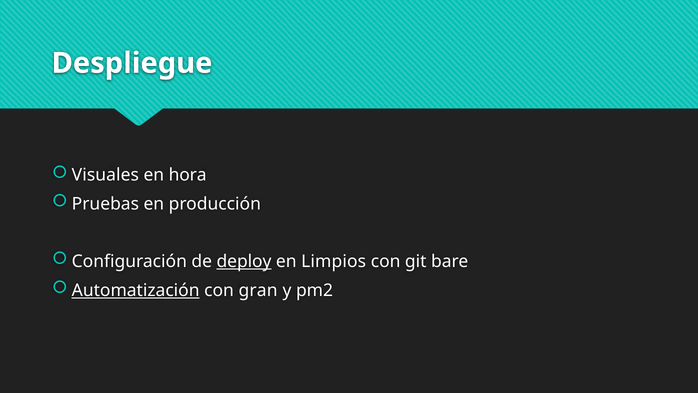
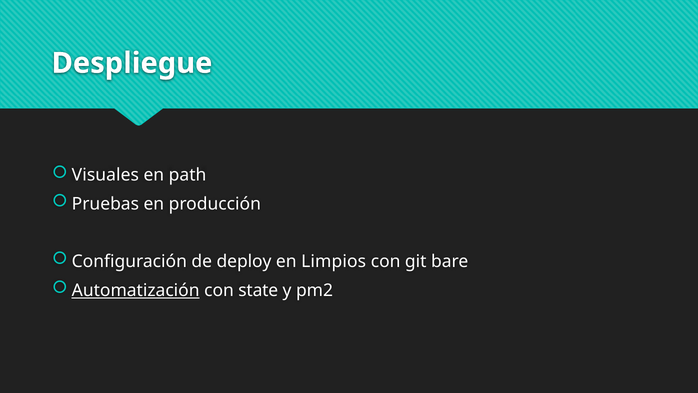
hora: hora -> path (188, 175)
deploy underline: present -> none (244, 261)
gran: gran -> state (258, 290)
